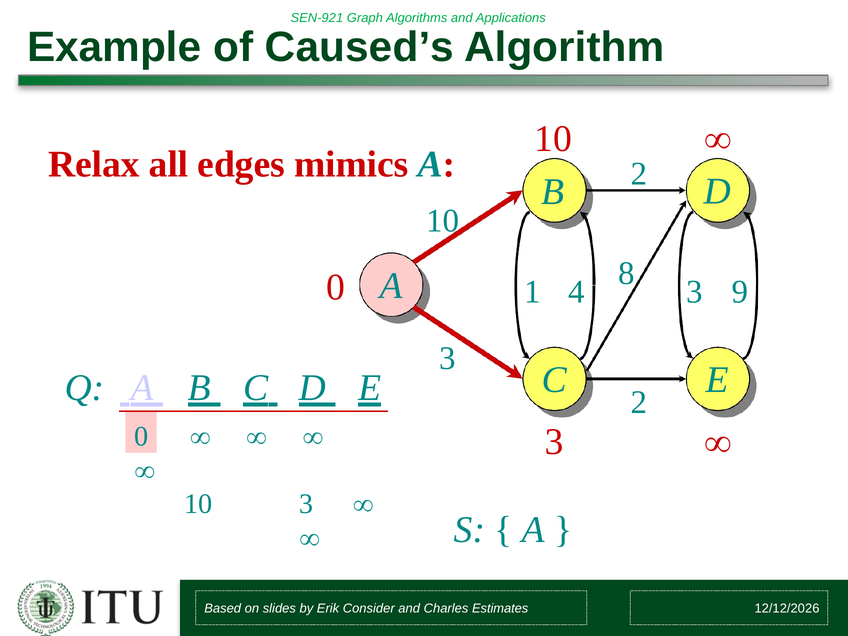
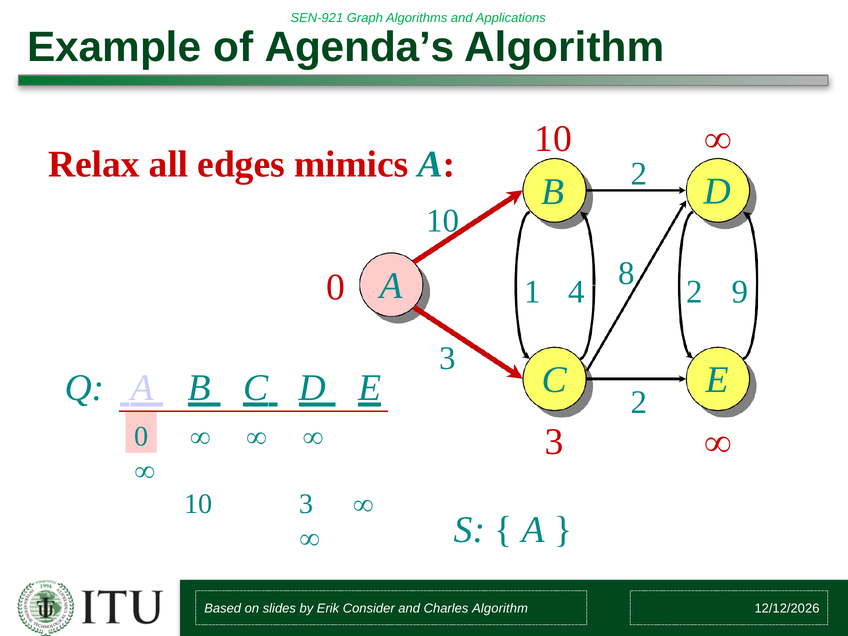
Caused’s: Caused’s -> Agenda’s (360, 47)
4 3: 3 -> 2 (694, 292)
Charles Estimates: Estimates -> Algorithm (500, 609)
